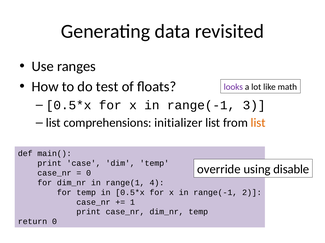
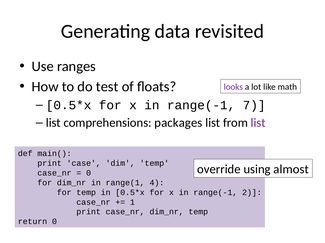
3: 3 -> 7 (254, 106)
initializer: initializer -> packages (178, 123)
list colour: orange -> purple (258, 123)
disable: disable -> almost (291, 170)
